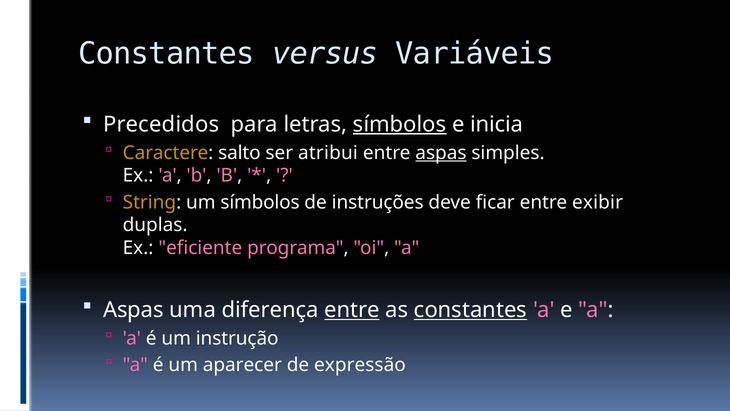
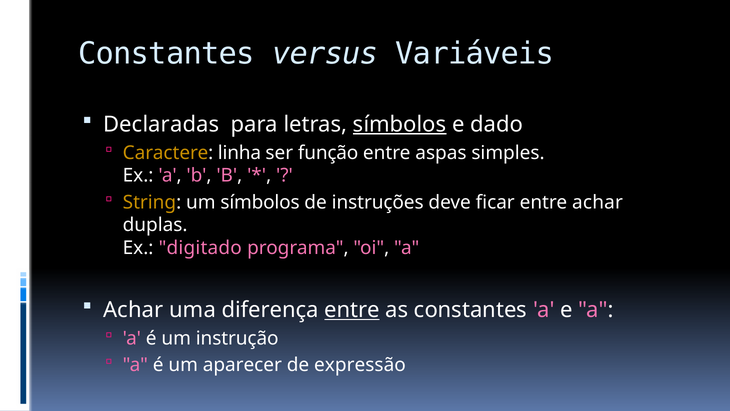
Precedidos: Precedidos -> Declaradas (161, 124)
inicia: inicia -> dado (497, 124)
salto: salto -> linha (239, 153)
atribui: atribui -> função (328, 153)
aspas underline: present -> none (441, 153)
entre exibir: exibir -> achar (597, 202)
eficiente: eficiente -> digitado (200, 248)
Aspas: Aspas -> Achar (133, 310)
constantes underline: present -> none (470, 310)
